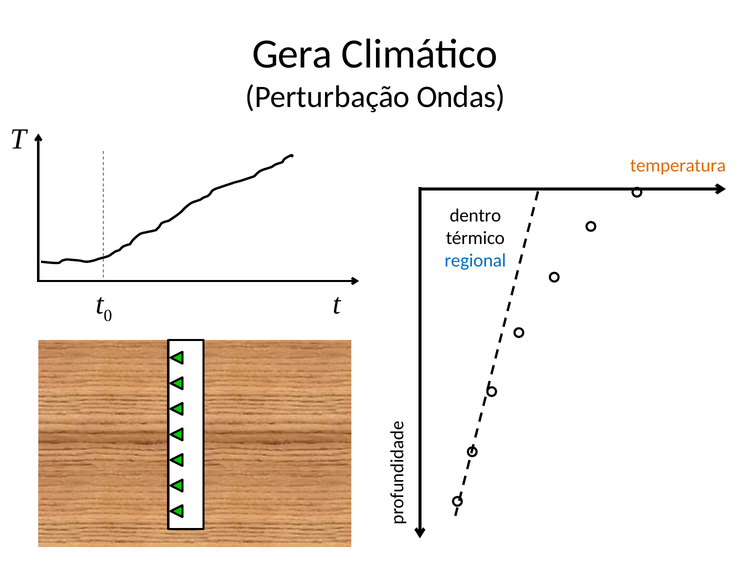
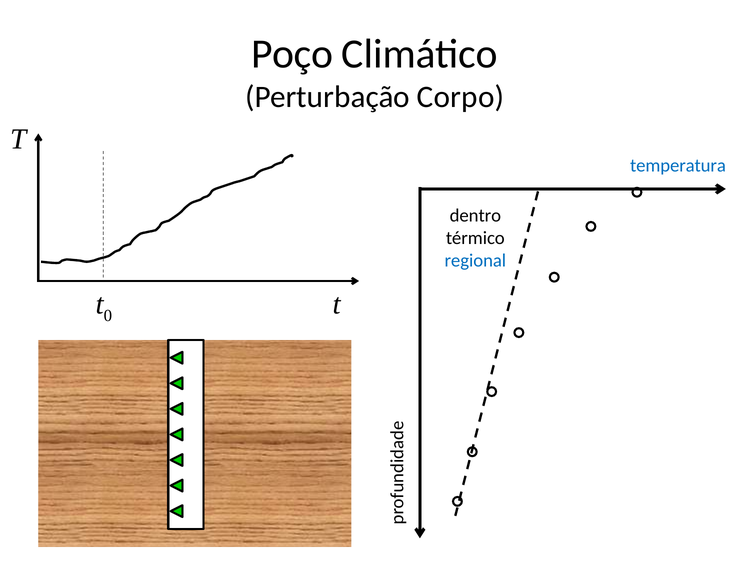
Gera: Gera -> Poço (292, 54)
Ondas: Ondas -> Corpo (461, 97)
temperatura colour: orange -> blue (678, 166)
